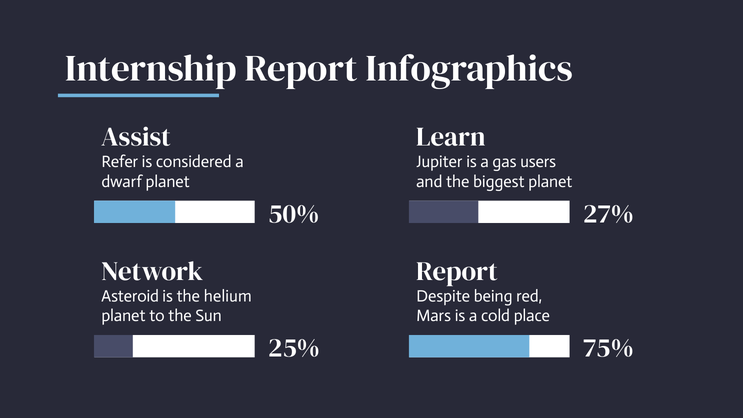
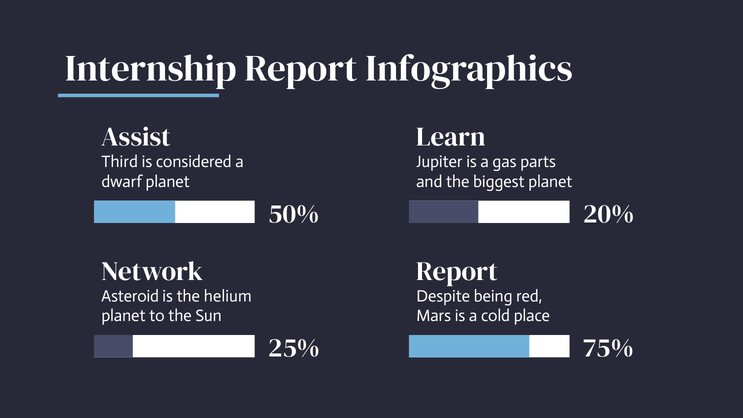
Refer: Refer -> Third (120, 162)
users: users -> parts (538, 162)
27%: 27% -> 20% (609, 214)
